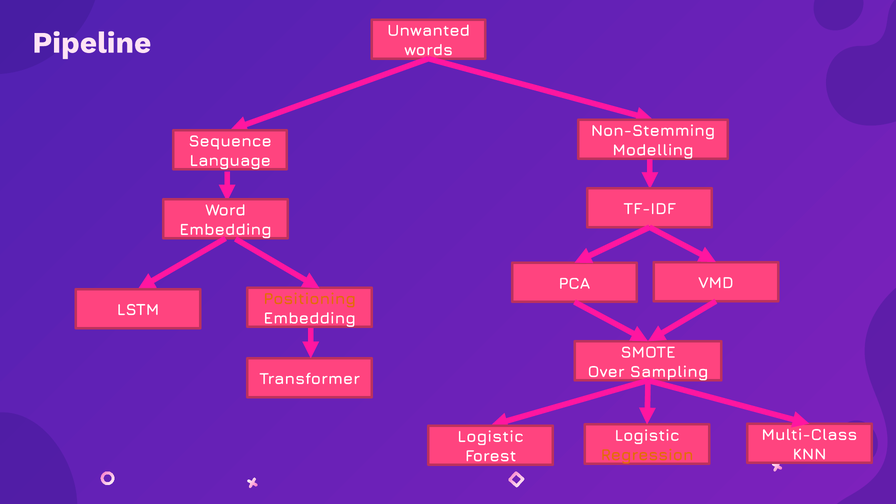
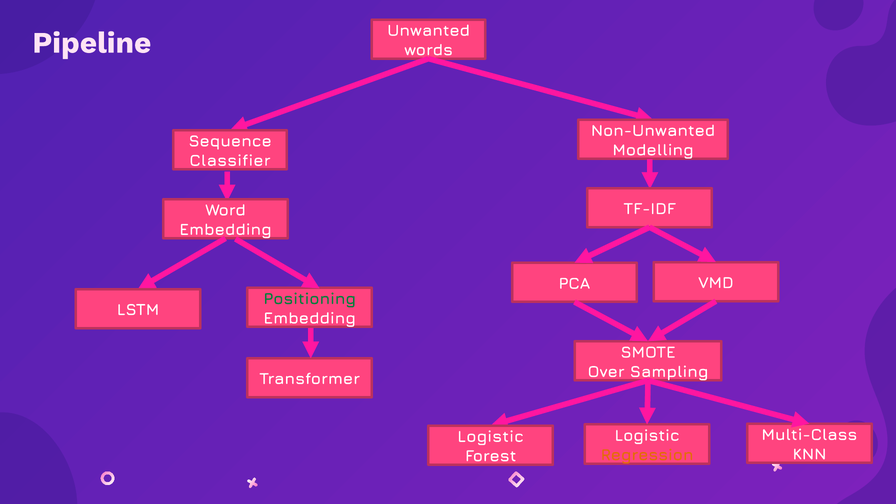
Non-Stemming: Non-Stemming -> Non-Unwanted (653, 131)
Language: Language -> Classifier (230, 161)
Positioning colour: orange -> green (310, 299)
